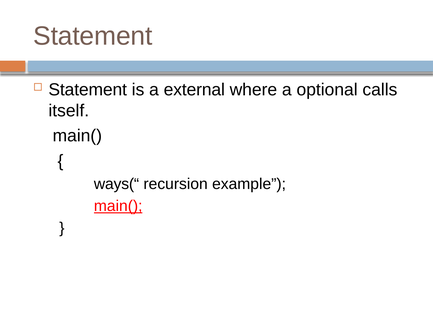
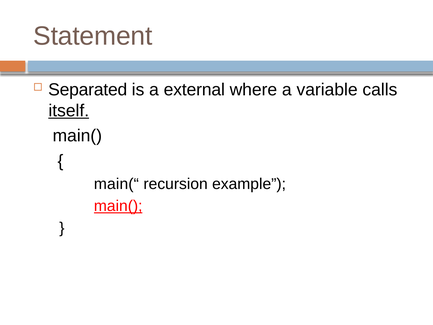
Statement: Statement -> Separated (88, 90)
optional: optional -> variable (327, 90)
itself underline: none -> present (69, 111)
ways(“: ways(“ -> main(“ (116, 184)
